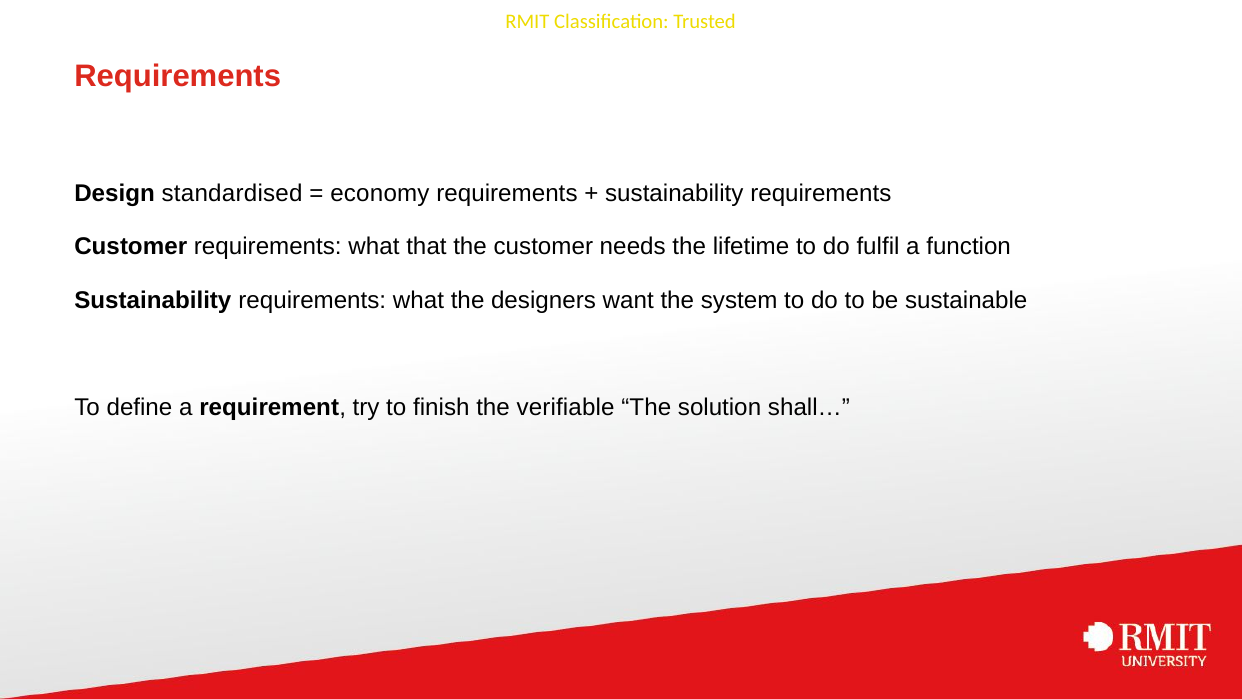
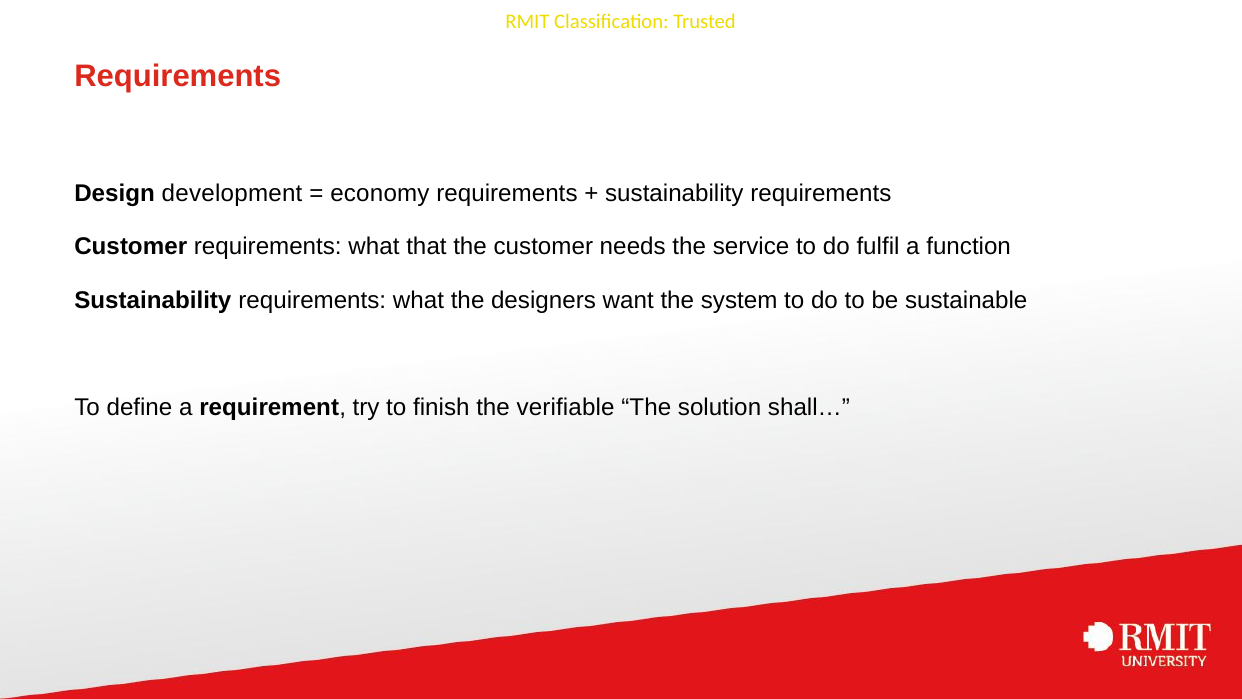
standardised: standardised -> development (232, 193)
lifetime: lifetime -> service (751, 246)
